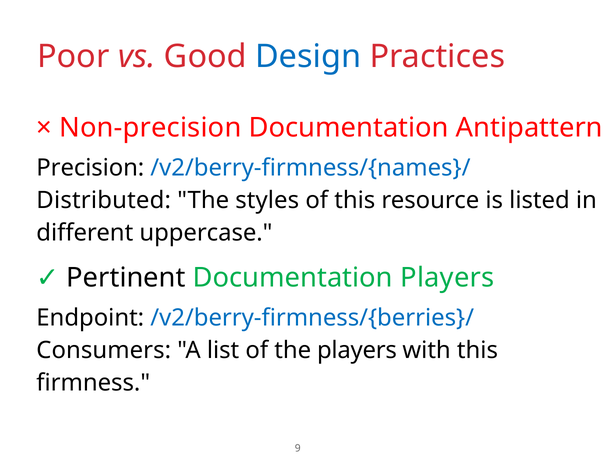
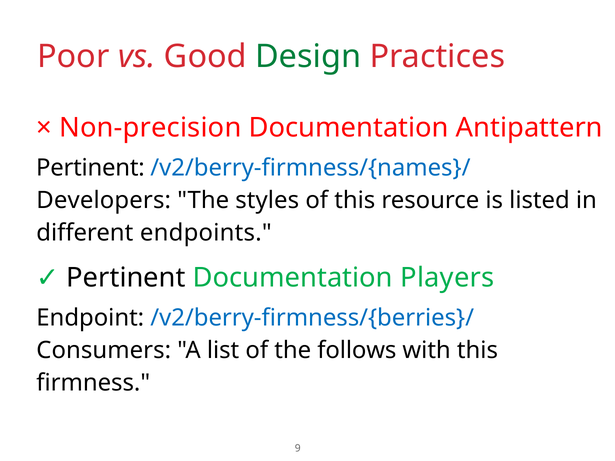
Design colour: blue -> green (308, 57)
Precision: Precision -> Pertinent (90, 168)
Distributed: Distributed -> Developers (104, 200)
uppercase: uppercase -> endpoints (206, 233)
the players: players -> follows (357, 350)
